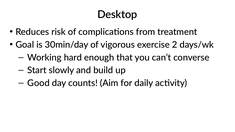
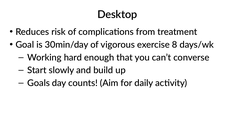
2: 2 -> 8 (175, 45)
Good: Good -> Goals (39, 83)
